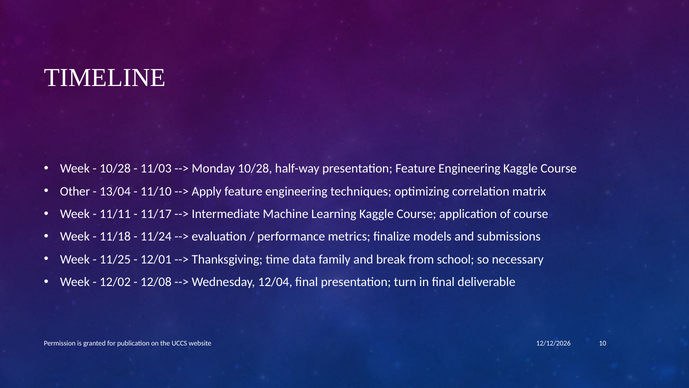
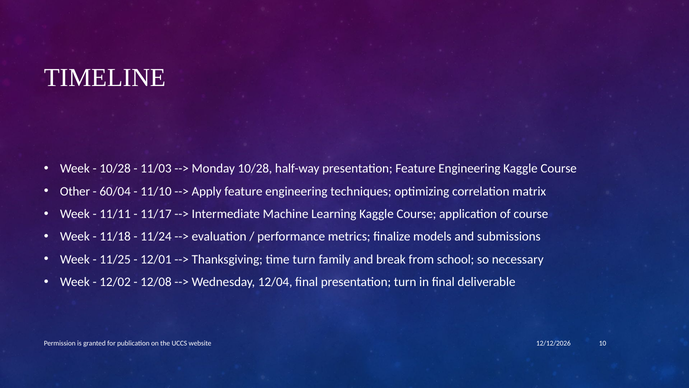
13/04: 13/04 -> 60/04 (115, 191)
time data: data -> turn (304, 259)
